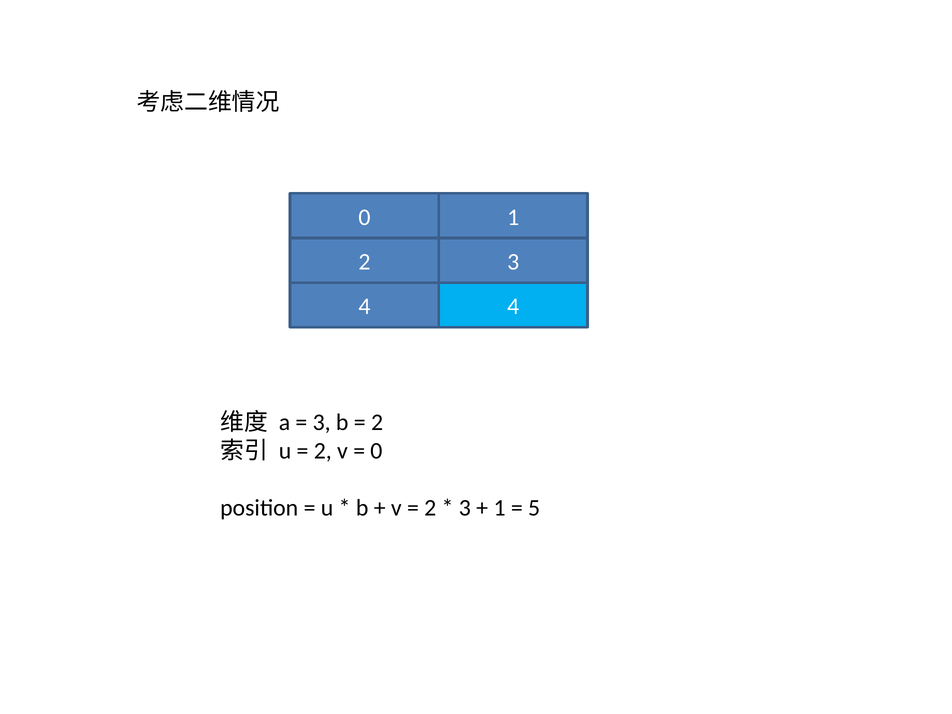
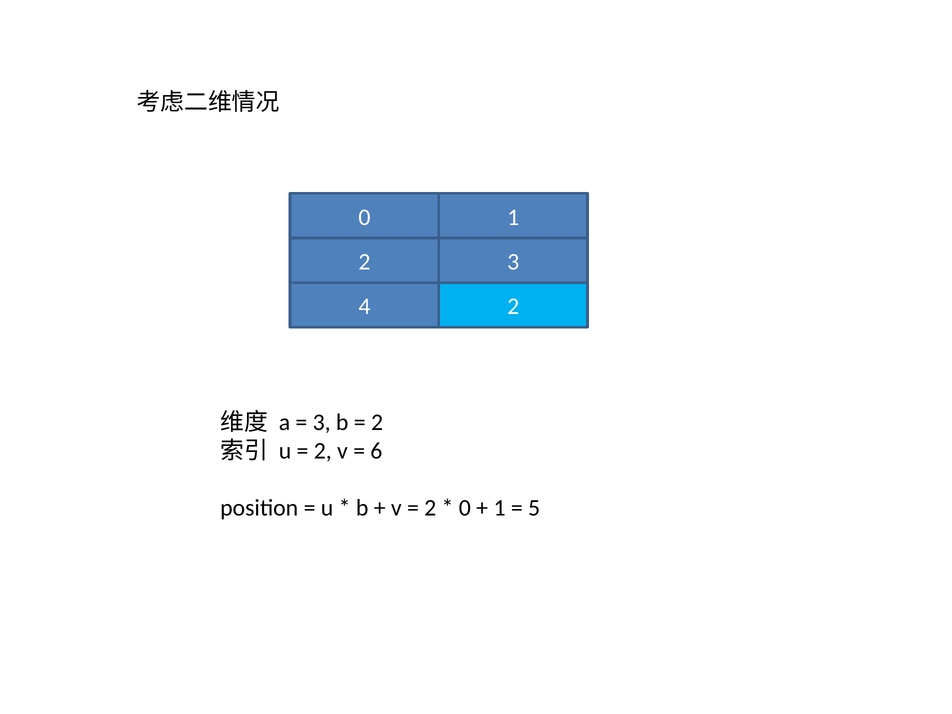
4 4: 4 -> 2 (513, 307)
0: 0 -> 6 (376, 451)
3: 3 -> 0 (465, 508)
